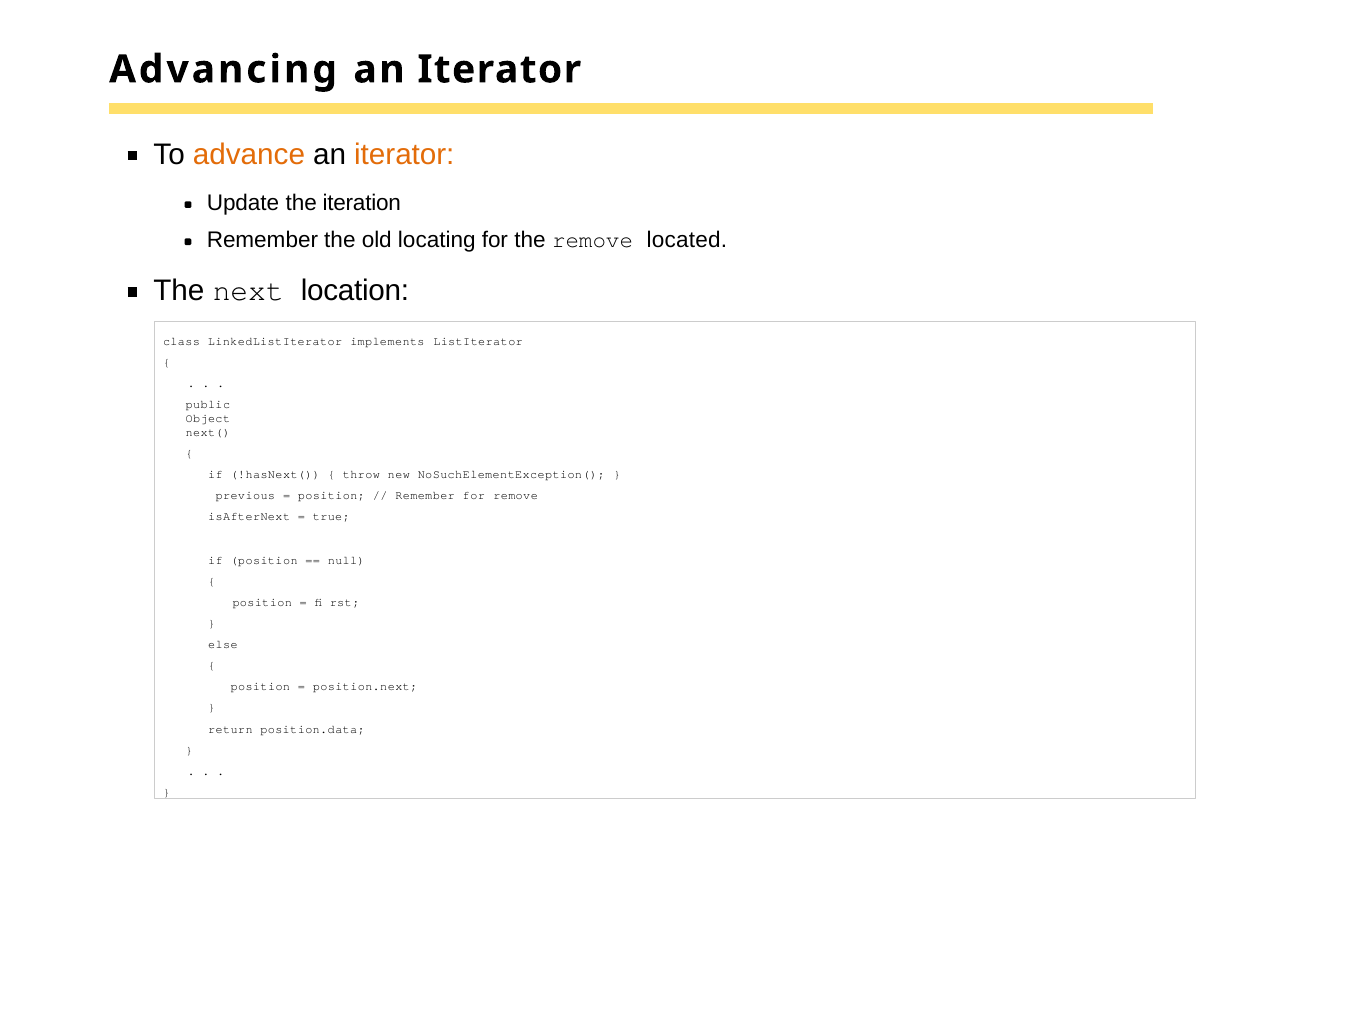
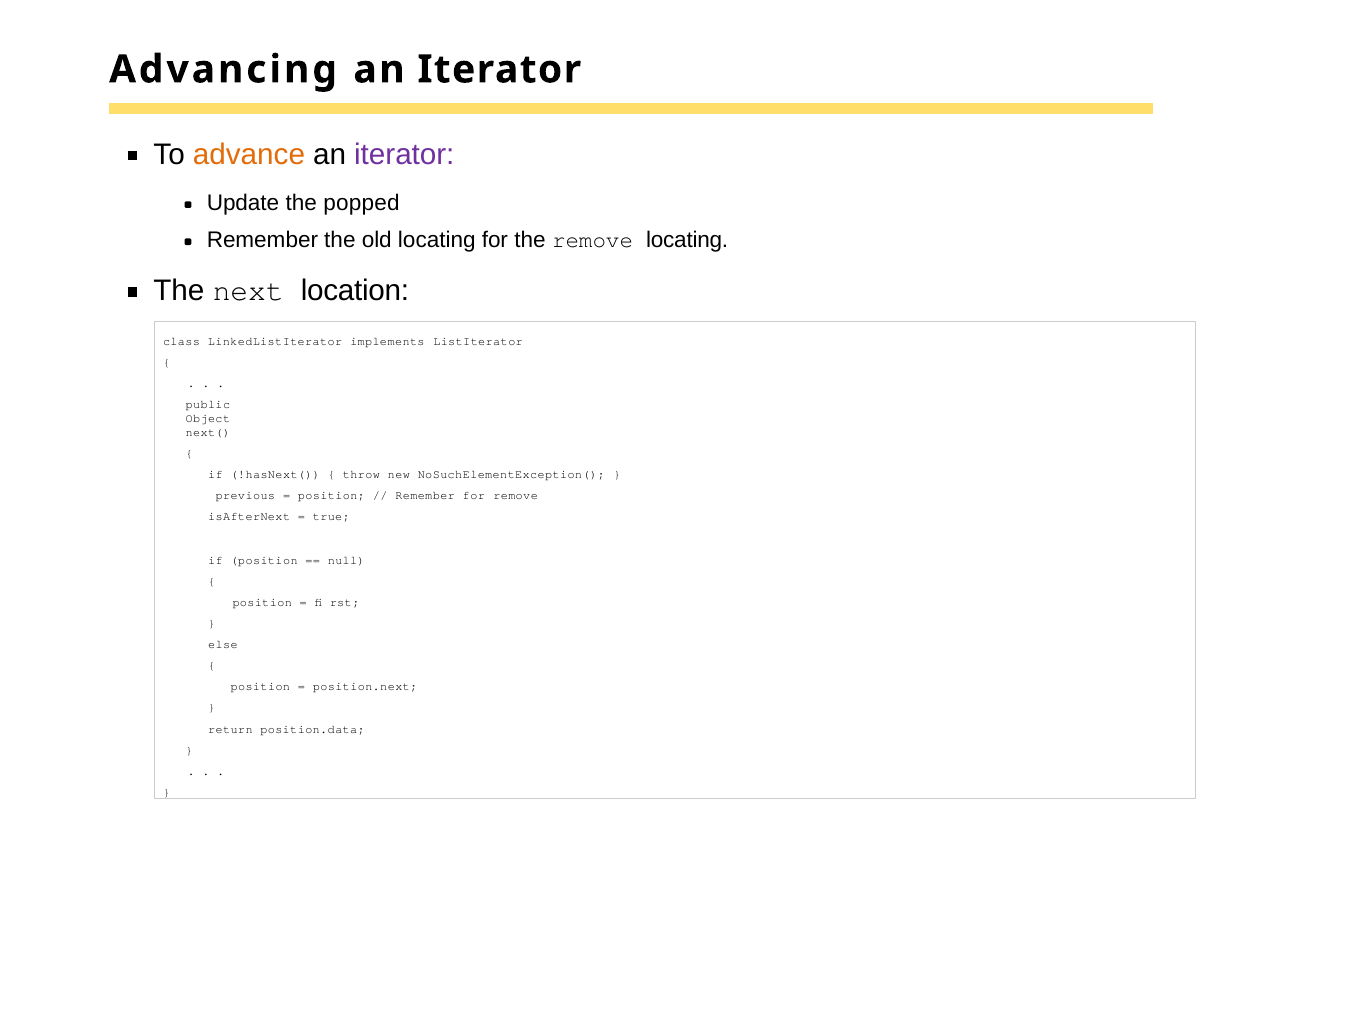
iterator colour: orange -> purple (404, 154)
iteration: iteration -> popped (362, 203)
remove located: located -> locating (687, 240)
